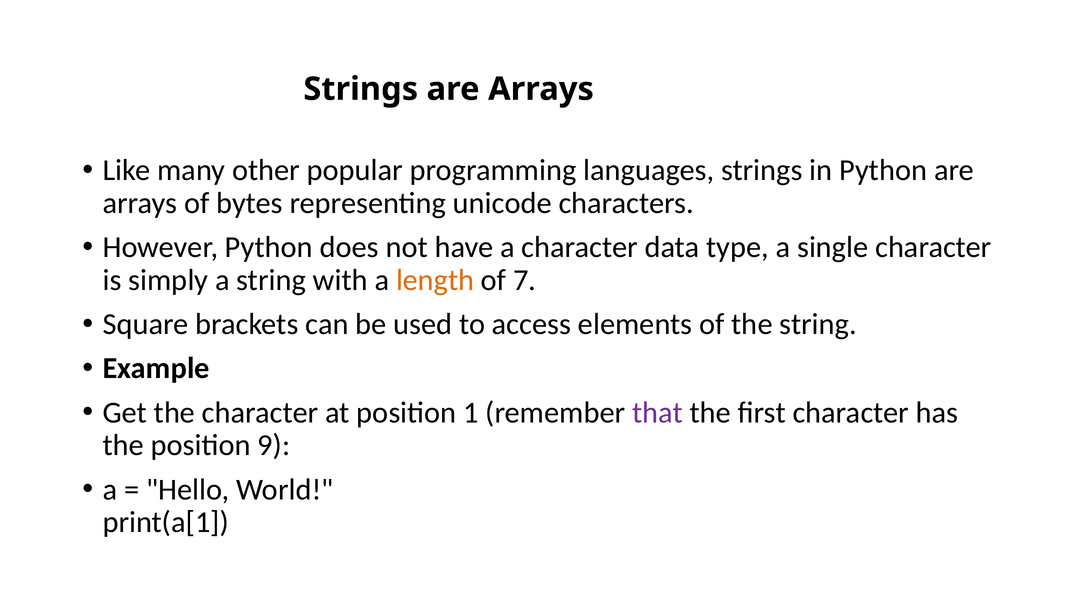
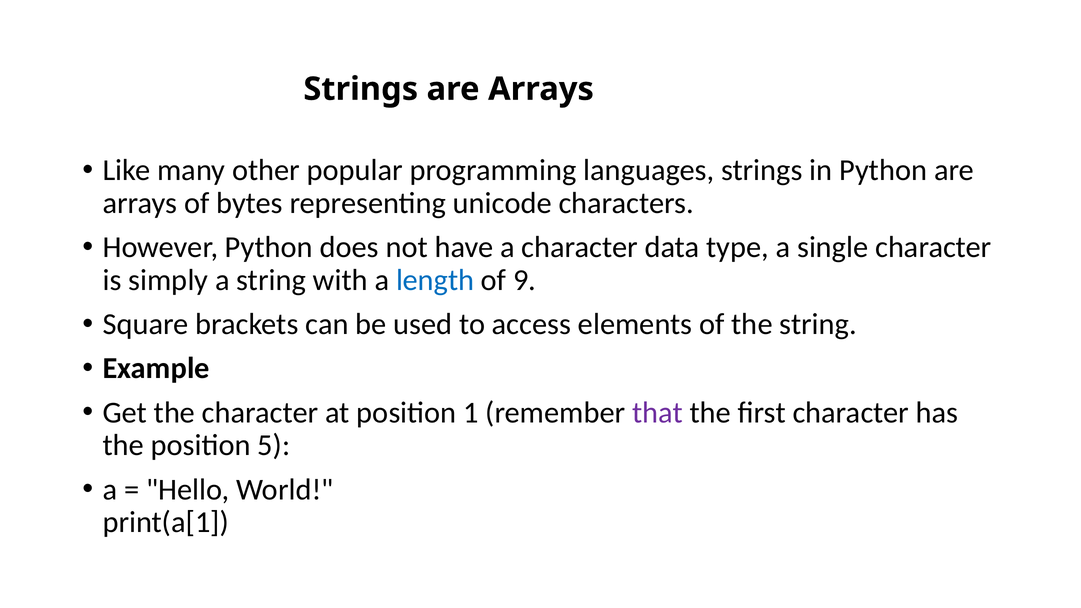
length colour: orange -> blue (435, 280)
7: 7 -> 9 (525, 280)
9: 9 -> 5 (274, 445)
